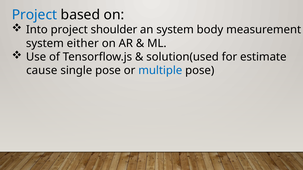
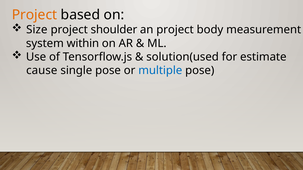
Project colour: blue -> orange (34, 15)
Into: Into -> Size (37, 30)
an system: system -> project (175, 30)
either: either -> within (83, 43)
